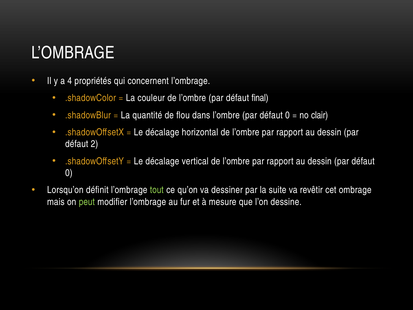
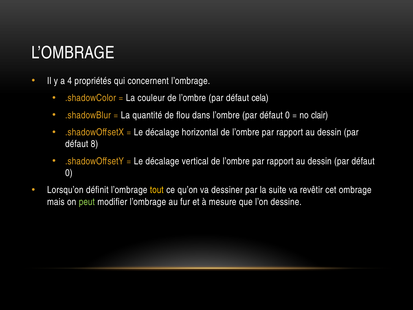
final: final -> cela (260, 98)
2: 2 -> 8 (94, 144)
tout colour: light green -> yellow (157, 190)
